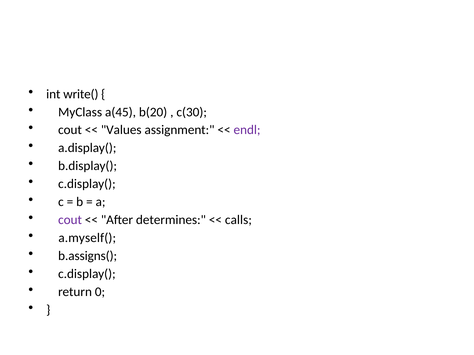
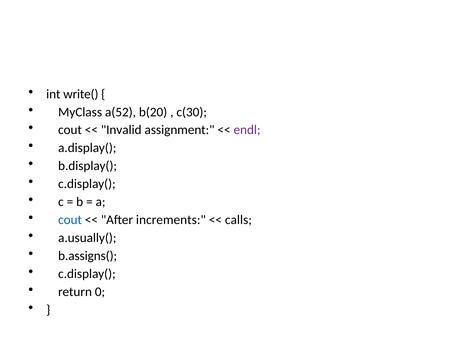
a(45: a(45 -> a(52 (121, 112)
Values: Values -> Invalid (121, 130)
cout colour: purple -> blue (70, 220)
determines: determines -> increments (171, 220)
a.myself(: a.myself( -> a.usually( (87, 238)
